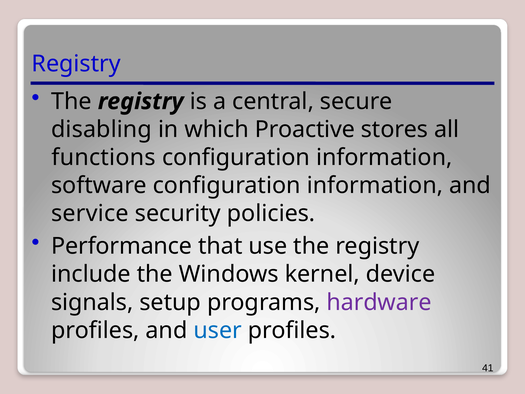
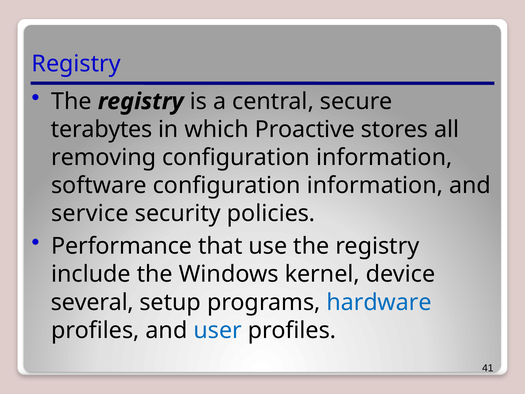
disabling: disabling -> terabytes (102, 129)
functions: functions -> removing (104, 157)
signals: signals -> several (92, 302)
hardware colour: purple -> blue (379, 302)
